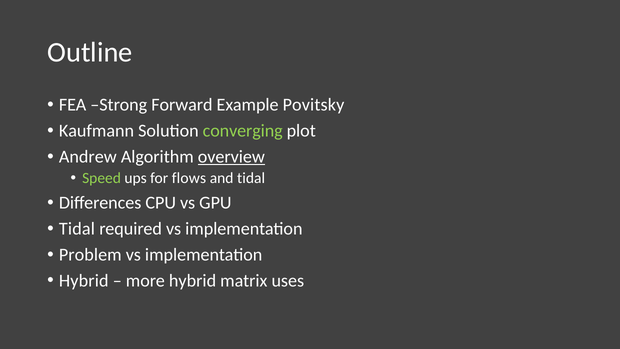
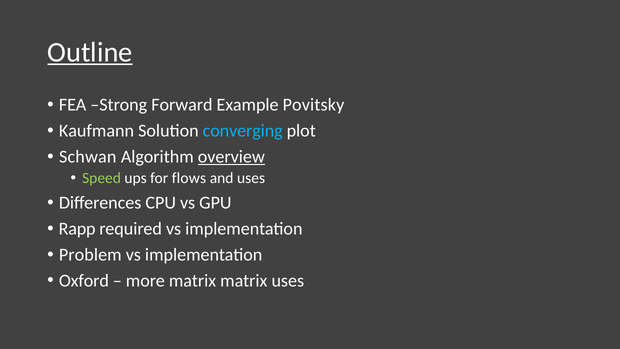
Outline underline: none -> present (90, 52)
converging colour: light green -> light blue (243, 131)
Andrew: Andrew -> Schwan (88, 157)
and tidal: tidal -> uses (251, 178)
Tidal: Tidal -> Rapp (77, 229)
Hybrid: Hybrid -> Oxford (84, 280)
more hybrid: hybrid -> matrix (193, 280)
